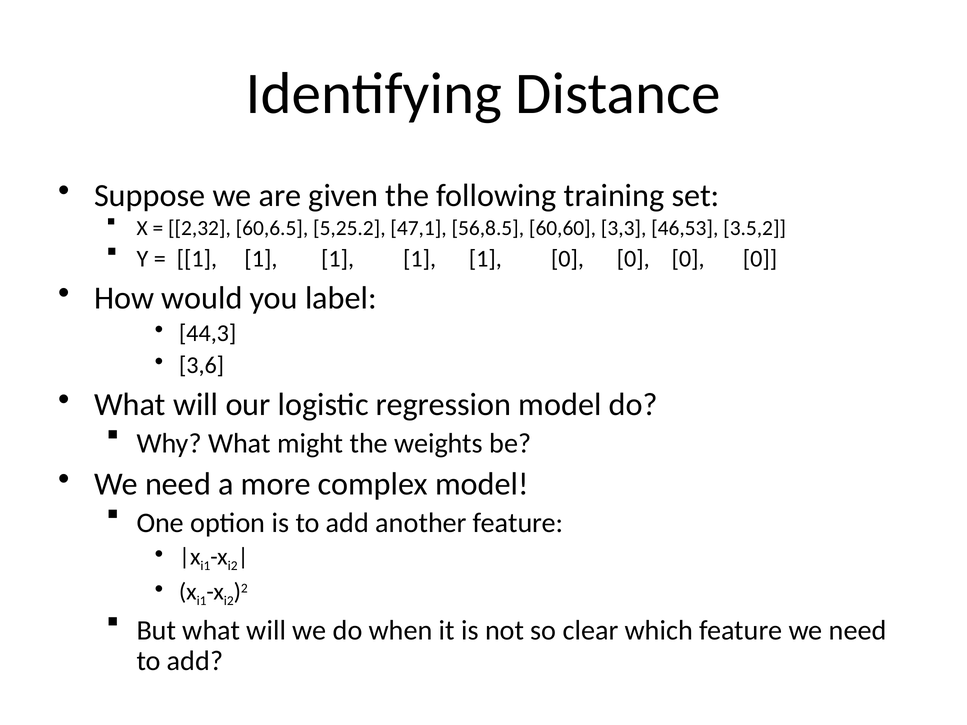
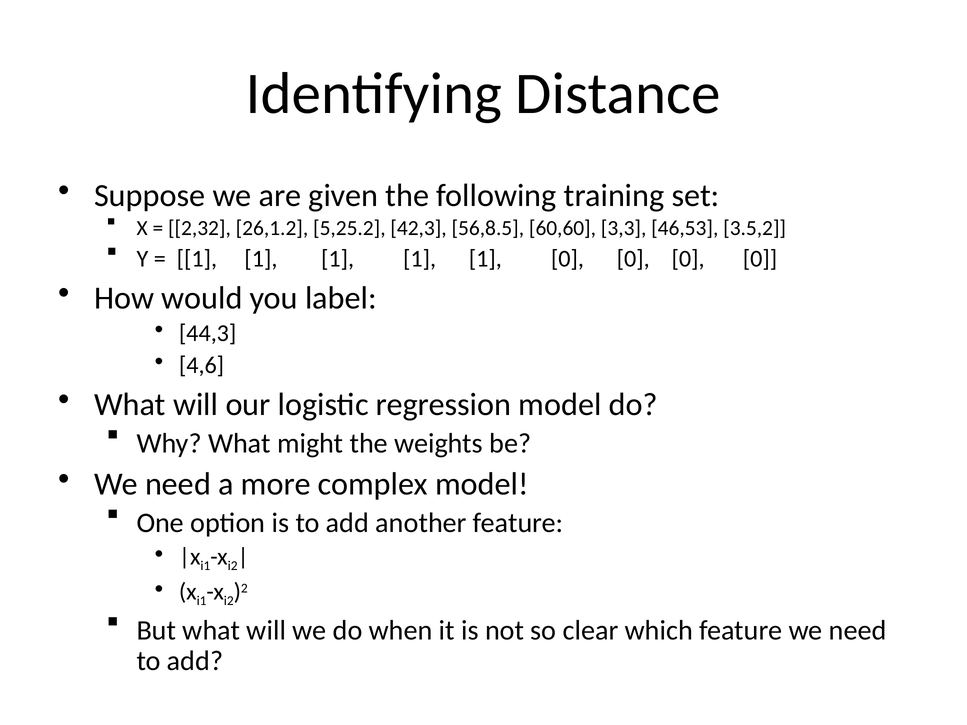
60,6.5: 60,6.5 -> 26,1.2 (272, 228)
47,1: 47,1 -> 42,3 (419, 228)
3,6: 3,6 -> 4,6 (202, 365)
